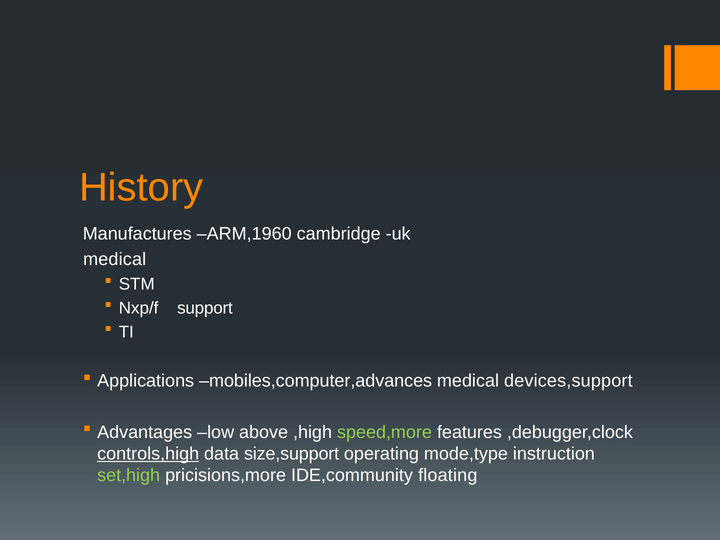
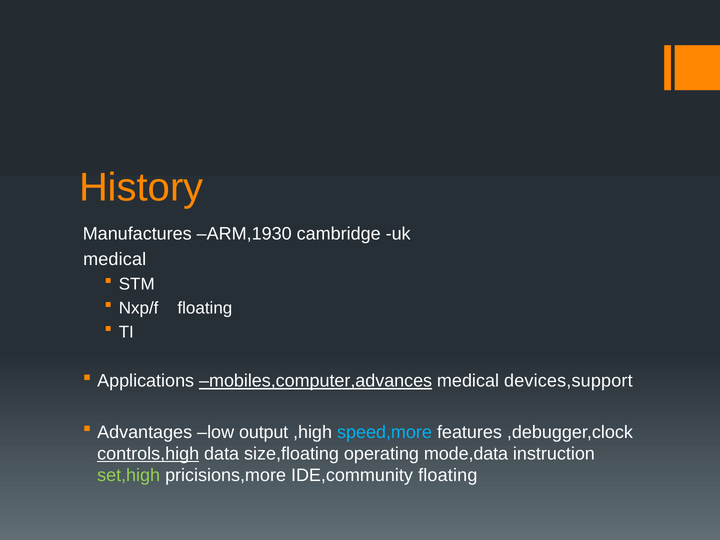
ARM,1960: ARM,1960 -> ARM,1930 (244, 234)
Nxp/f support: support -> floating (205, 308)
mobiles,computer,advances underline: none -> present (316, 381)
above: above -> output (264, 432)
speed,more colour: light green -> light blue (385, 432)
size,support: size,support -> size,floating (292, 454)
mode,type: mode,type -> mode,data (466, 454)
